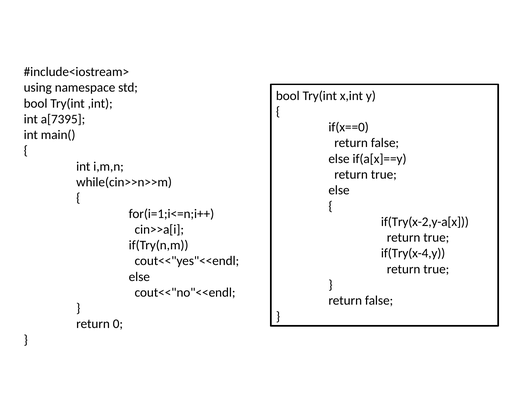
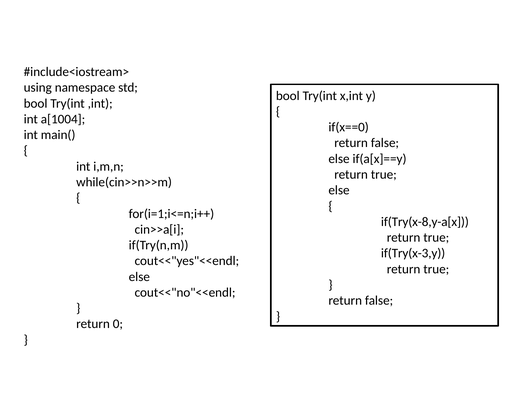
a[7395: a[7395 -> a[1004 (63, 119)
if(Try(x-2,y-a[x: if(Try(x-2,y-a[x -> if(Try(x-8,y-a[x (425, 222)
if(Try(x-4,y: if(Try(x-4,y -> if(Try(x-3,y (413, 253)
